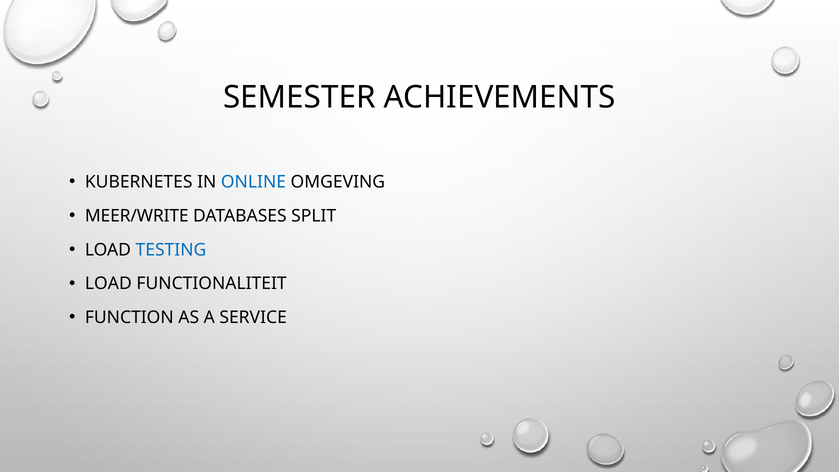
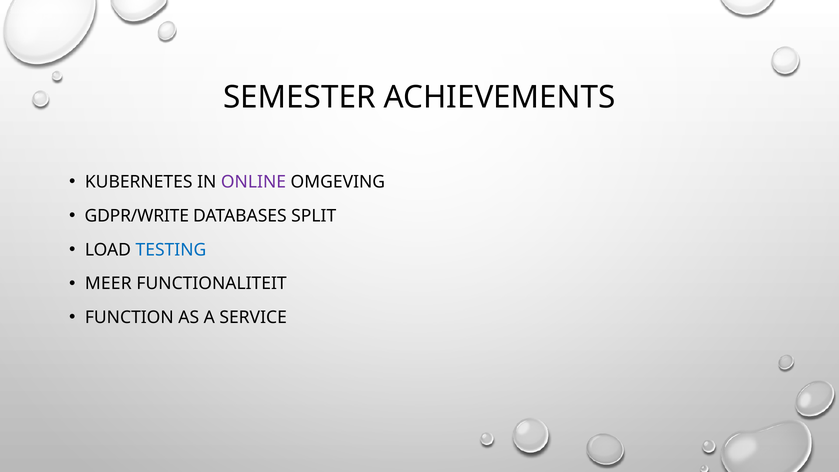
ONLINE colour: blue -> purple (253, 182)
MEER/WRITE: MEER/WRITE -> GDPR/WRITE (137, 216)
LOAD: LOAD -> MEER (108, 284)
